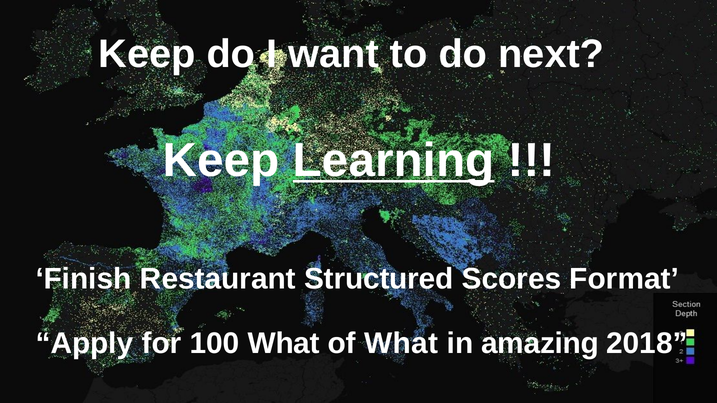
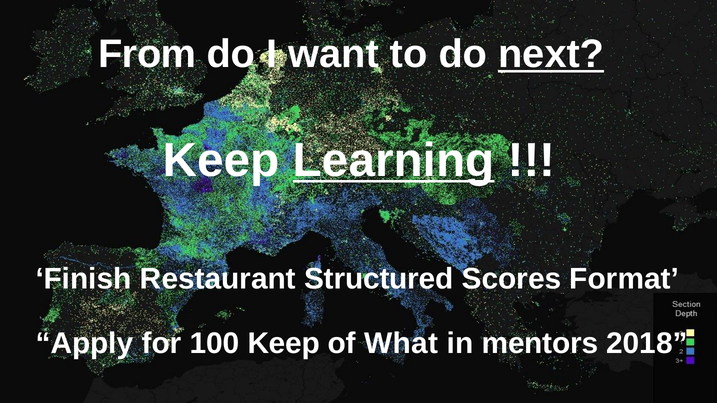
Keep: Keep -> From (147, 54)
next underline: none -> present (551, 54)
100 What: What -> Keep (284, 344)
amazing: amazing -> mentors (540, 344)
